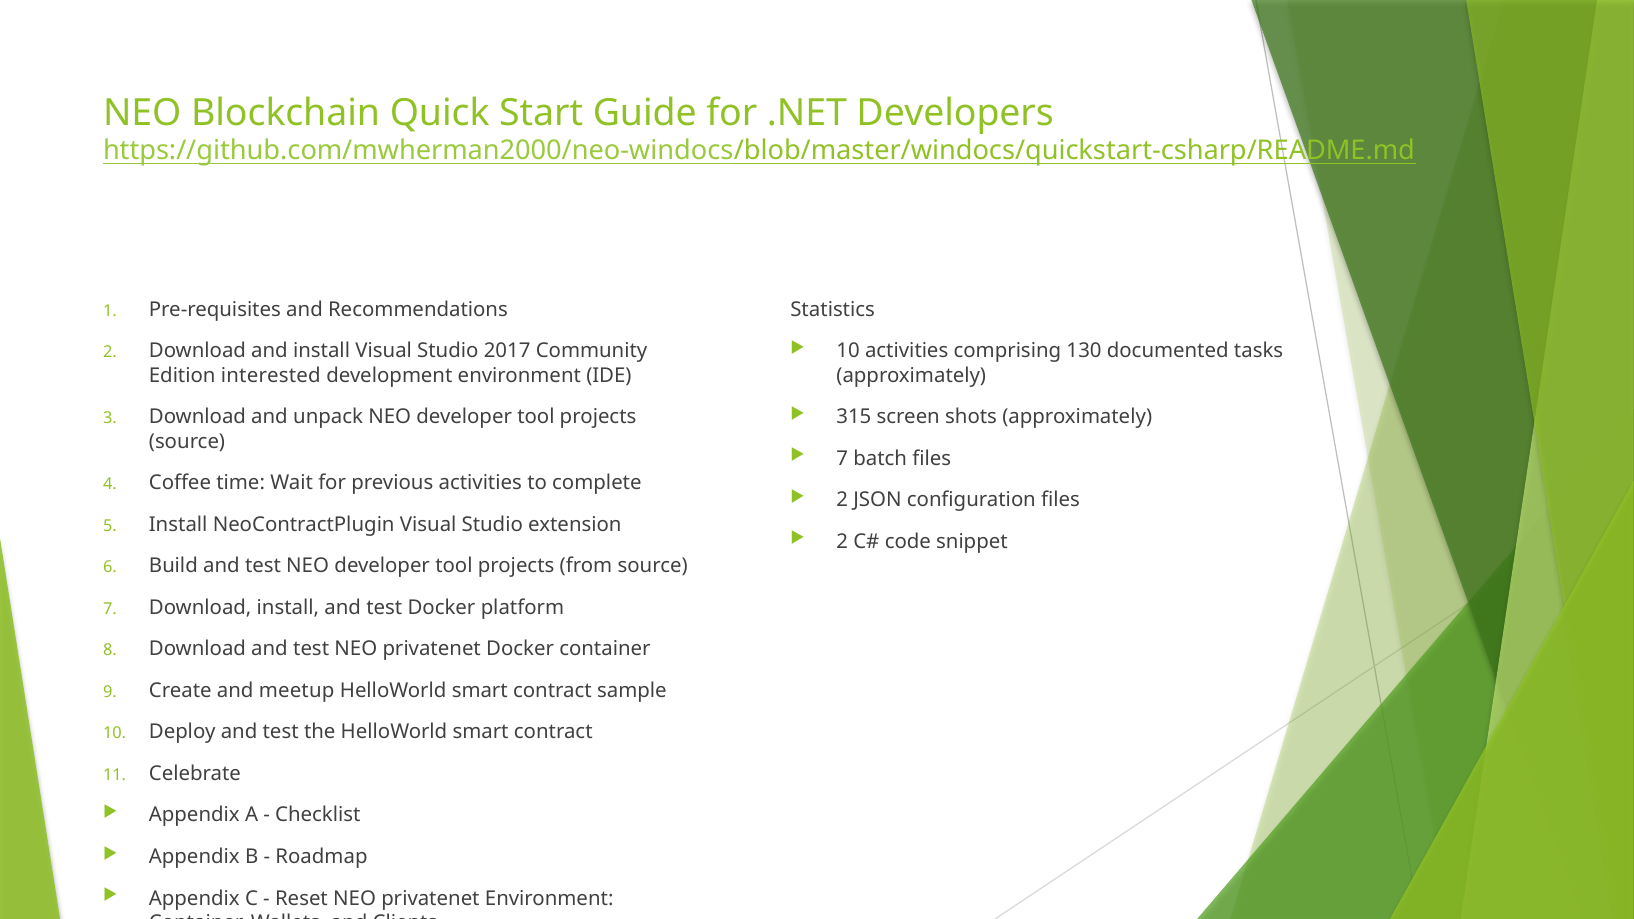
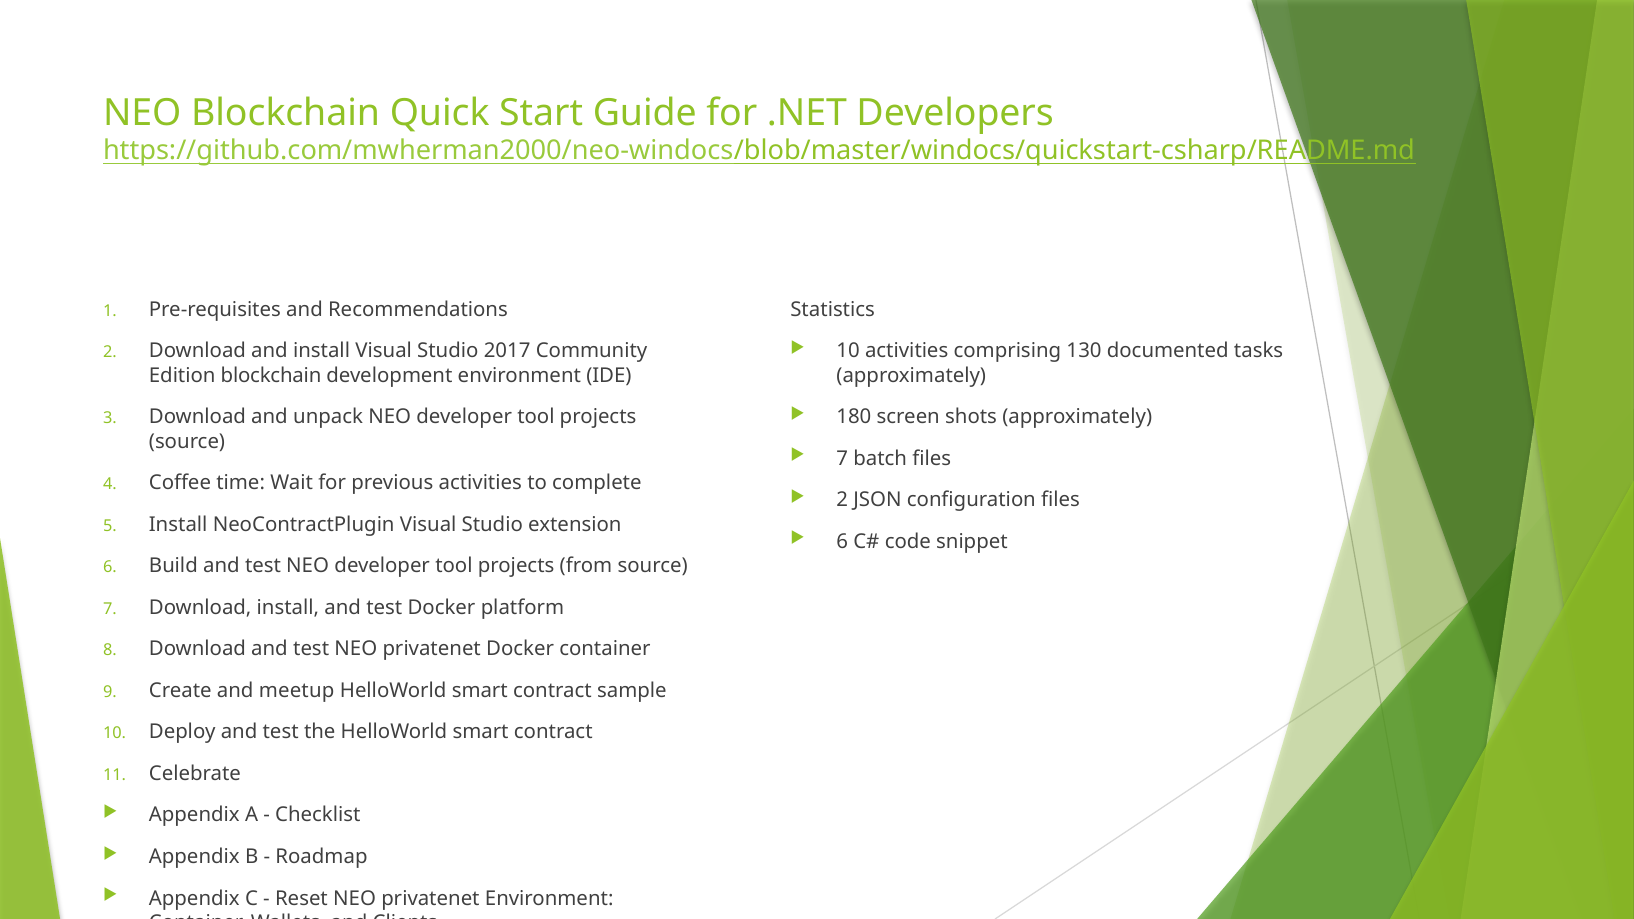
Edition interested: interested -> blockchain (271, 375)
315: 315 -> 180 (854, 417)
2: 2 -> 6 (842, 542)
